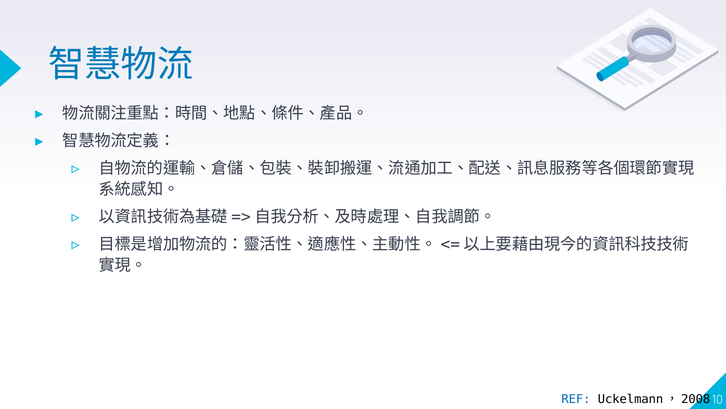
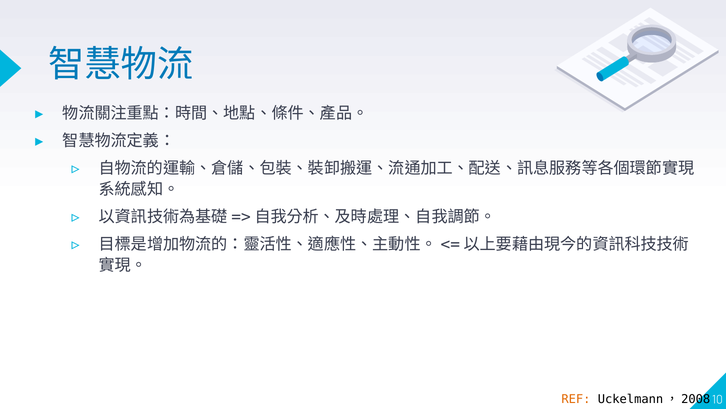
REF colour: blue -> orange (576, 399)
